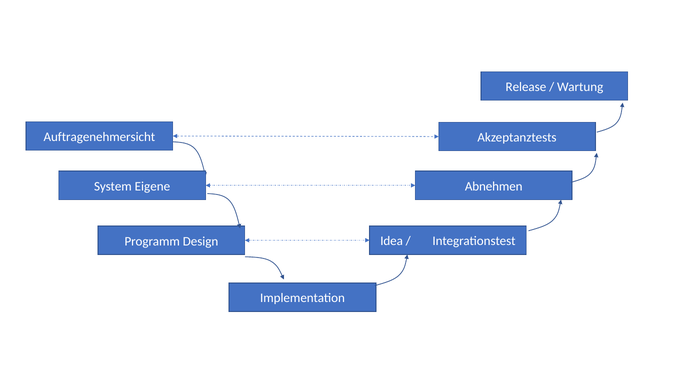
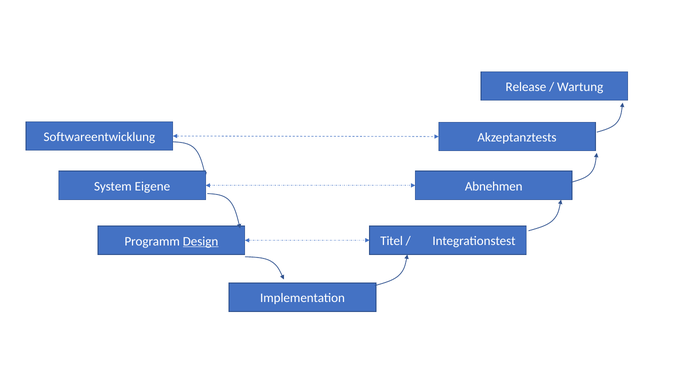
Auftragenehmersicht: Auftragenehmersicht -> Softwareentwicklung (99, 137)
Idea: Idea -> Titel (392, 241)
Design underline: none -> present (201, 241)
